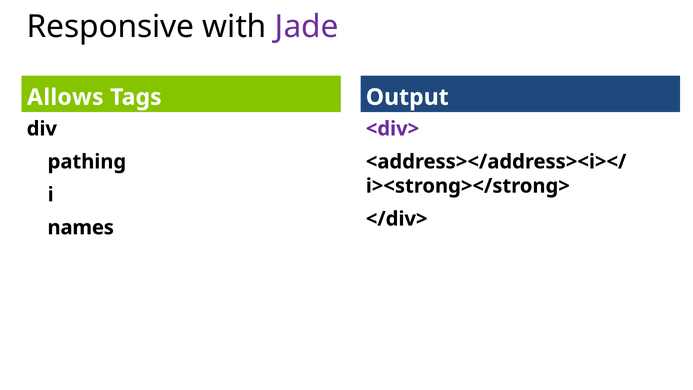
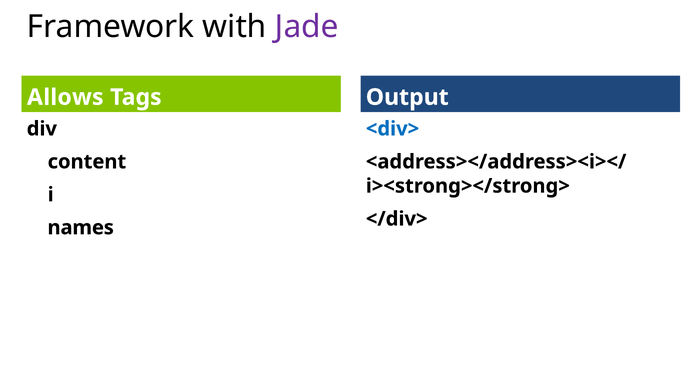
Responsive: Responsive -> Framework (111, 27)
<div> colour: purple -> blue (393, 129)
pathing: pathing -> content (87, 162)
